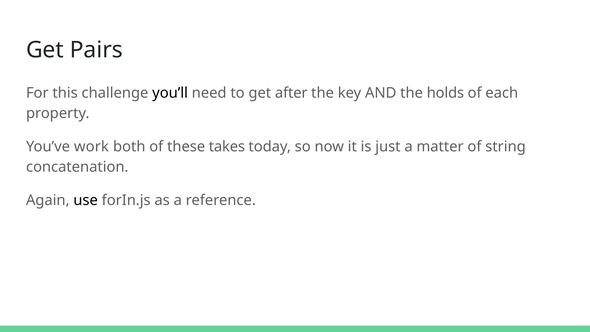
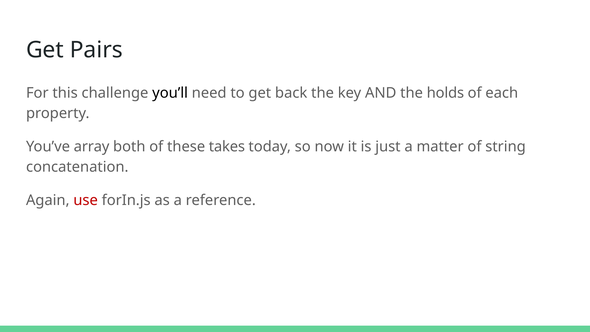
after: after -> back (291, 93)
work: work -> array (92, 147)
use colour: black -> red (86, 200)
